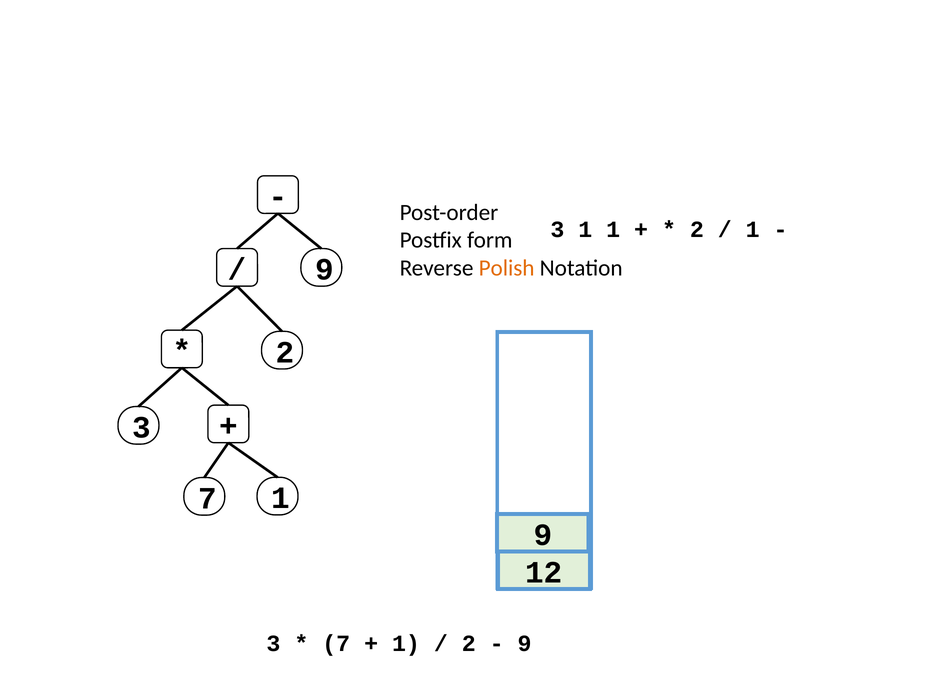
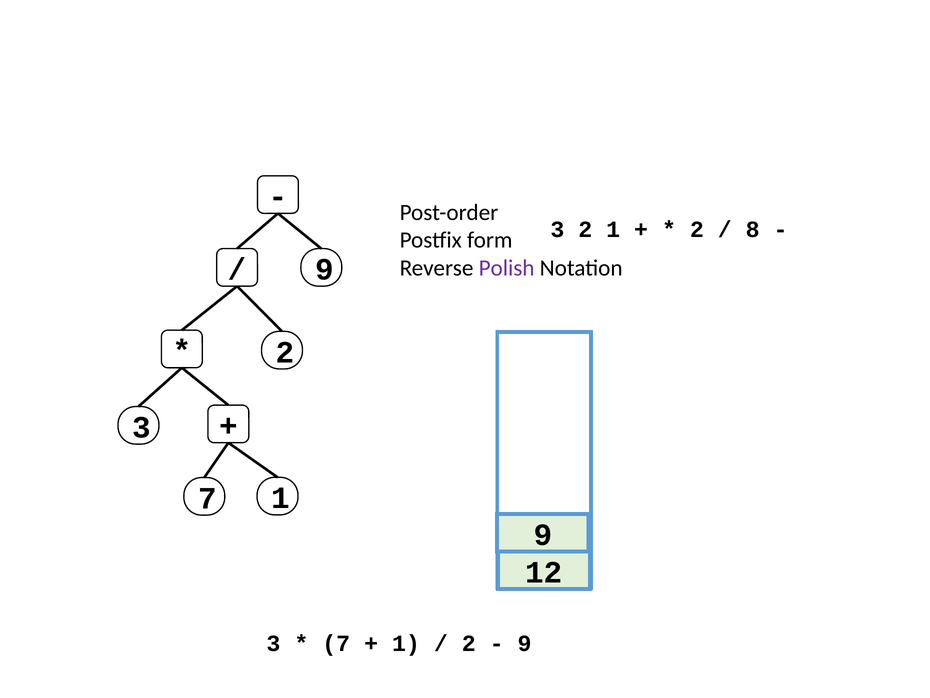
3 1: 1 -> 2 (585, 230)
1: 1 -> 8 (753, 230)
Polish colour: orange -> purple (507, 268)
